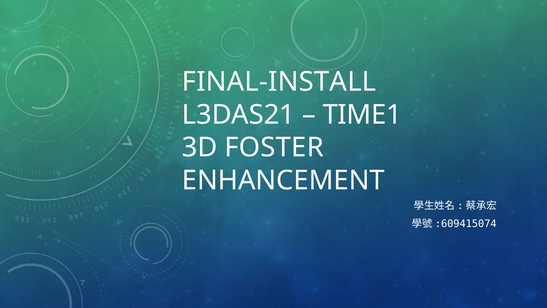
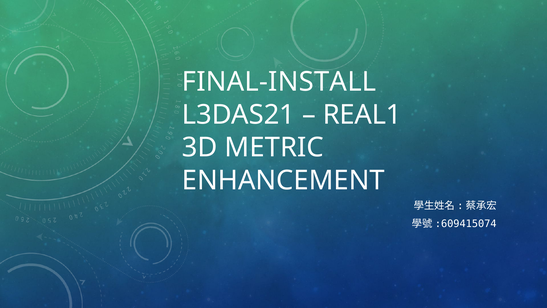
TIME1: TIME1 -> REAL1 (362, 115)
FOSTER: FOSTER -> METRIC (274, 147)
